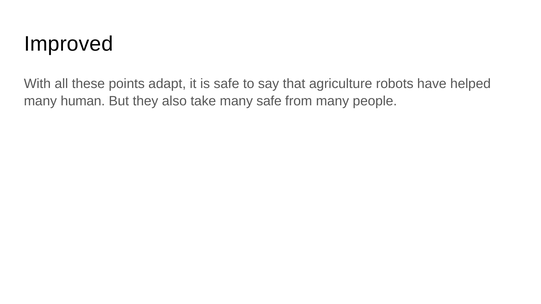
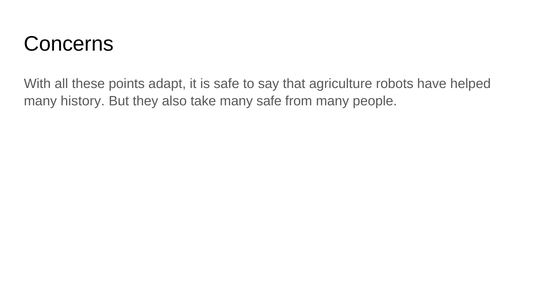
Improved: Improved -> Concerns (69, 44)
human: human -> history (83, 101)
